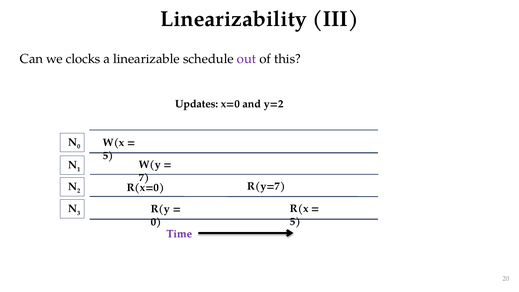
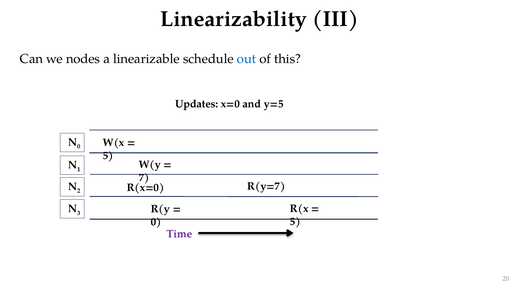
clocks: clocks -> nodes (83, 59)
out colour: purple -> blue (247, 59)
y=2: y=2 -> y=5 (274, 104)
